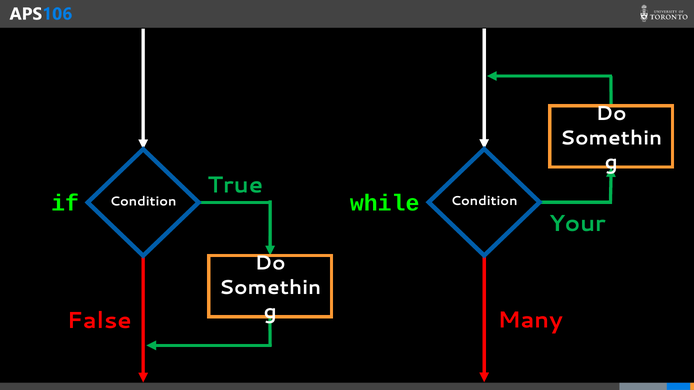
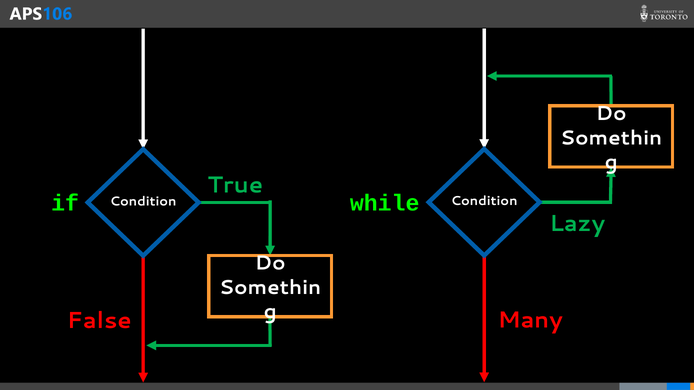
Your: Your -> Lazy (577, 224)
